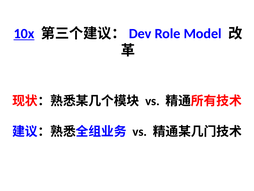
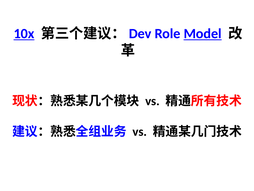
Model underline: none -> present (203, 34)
